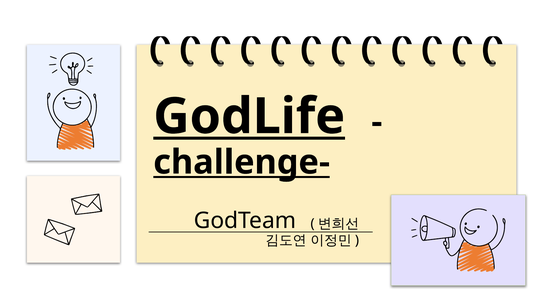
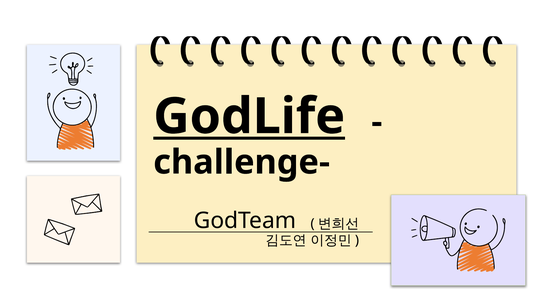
challenge- underline: present -> none (242, 162)
